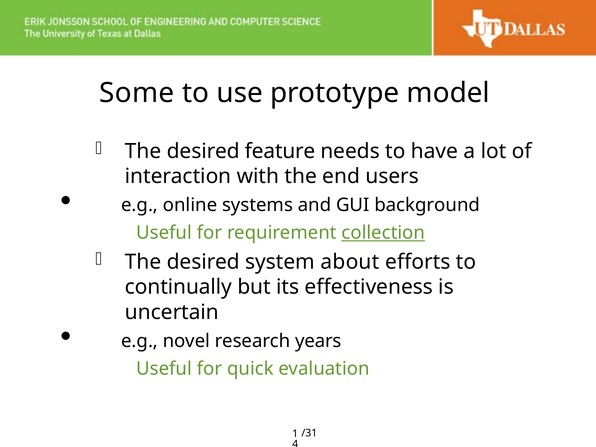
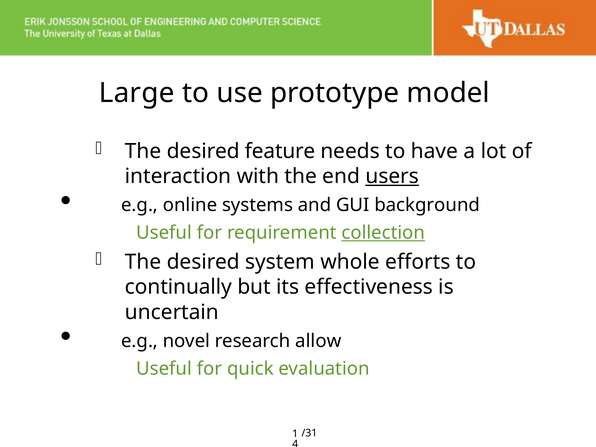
Some: Some -> Large (137, 93)
users underline: none -> present (392, 176)
about: about -> whole (350, 262)
years: years -> allow (318, 341)
